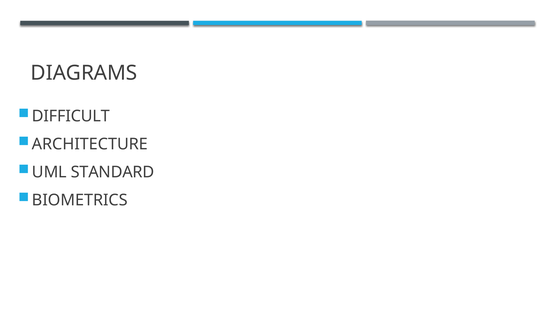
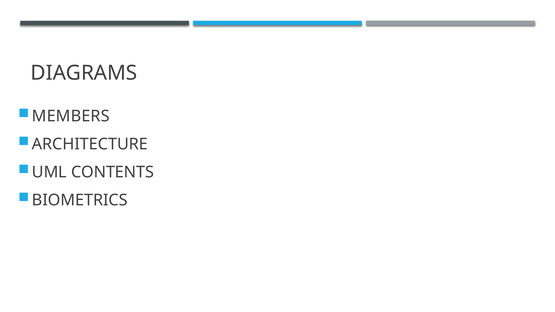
DIFFICULT: DIFFICULT -> MEMBERS (71, 116)
STANDARD: STANDARD -> CONTENTS (113, 172)
